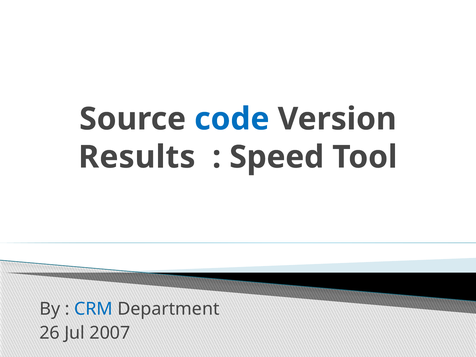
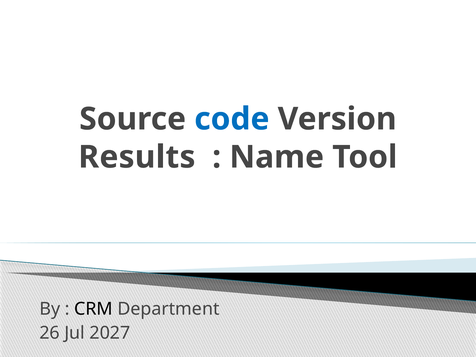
Speed: Speed -> Name (277, 157)
CRM colour: blue -> black (93, 309)
2007: 2007 -> 2027 (110, 333)
